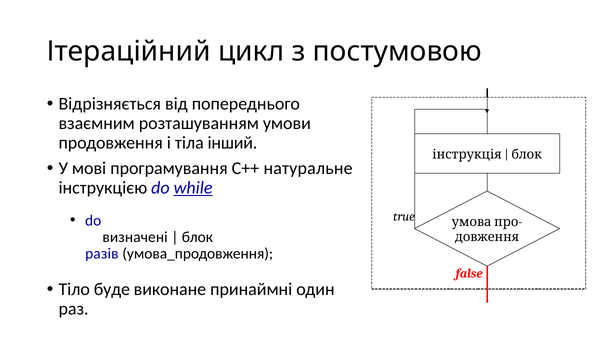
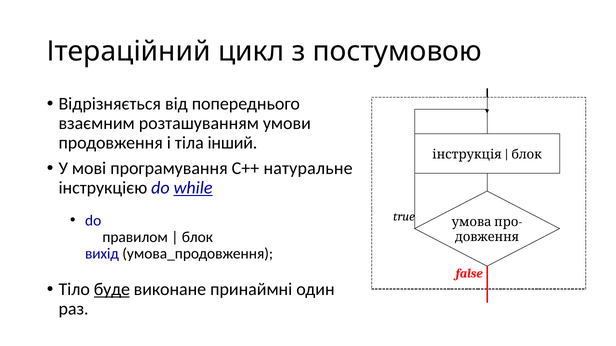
визначені: визначені -> правилом (135, 237)
разів: разів -> вихід (102, 254)
буде underline: none -> present (112, 290)
